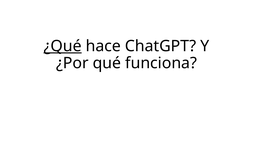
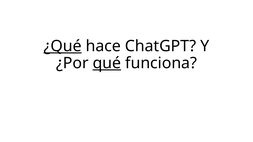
qué underline: none -> present (107, 63)
